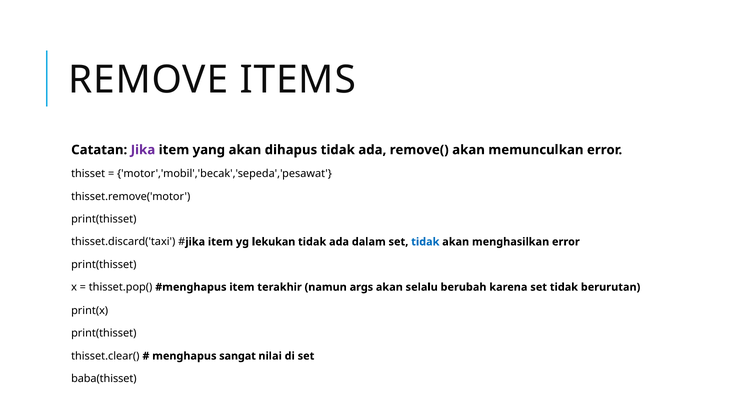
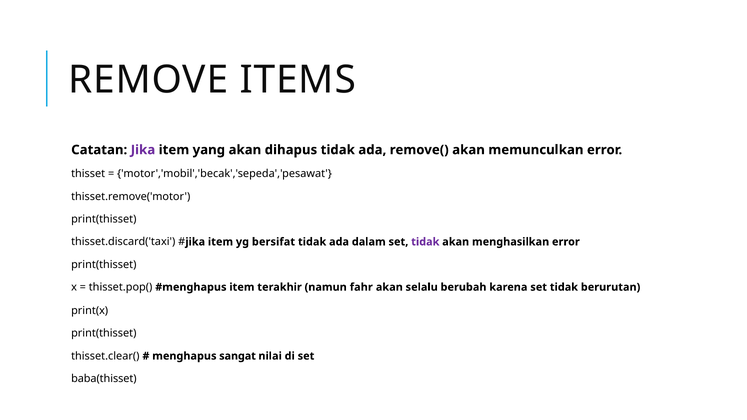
lekukan: lekukan -> bersifat (274, 242)
tidak colour: blue -> purple (425, 242)
args: args -> fahr (361, 287)
